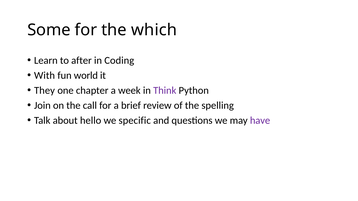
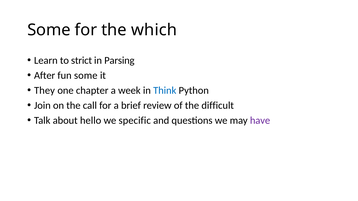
after: after -> strict (82, 61)
Coding: Coding -> Parsing (119, 61)
With: With -> After (45, 76)
fun world: world -> some (86, 76)
Think colour: purple -> blue (165, 91)
spelling: spelling -> difficult (218, 106)
